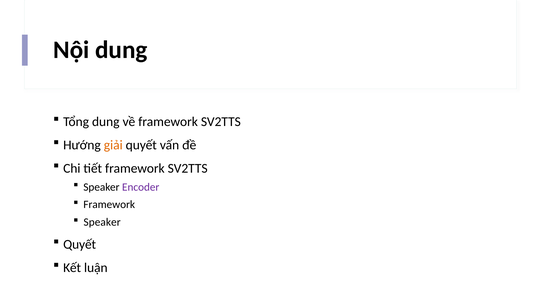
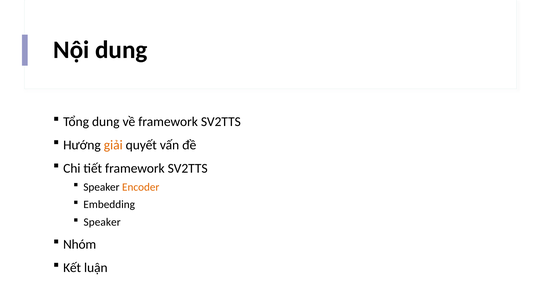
Encoder colour: purple -> orange (141, 187)
Framework: Framework -> Embedding (109, 205)
Quyết: Quyết -> Nhóm (80, 244)
